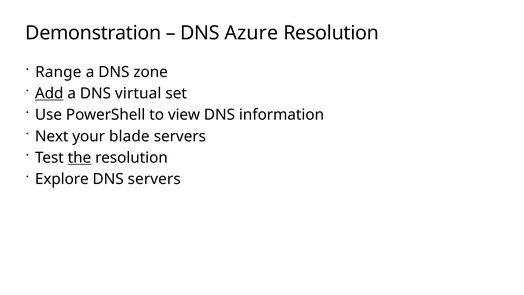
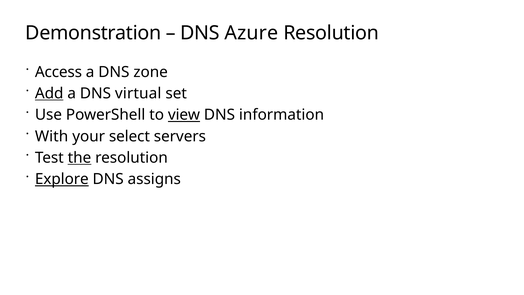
Range: Range -> Access (58, 72)
view underline: none -> present (184, 115)
Next: Next -> With (52, 136)
blade: blade -> select (129, 136)
Explore underline: none -> present (62, 179)
DNS servers: servers -> assigns (154, 179)
